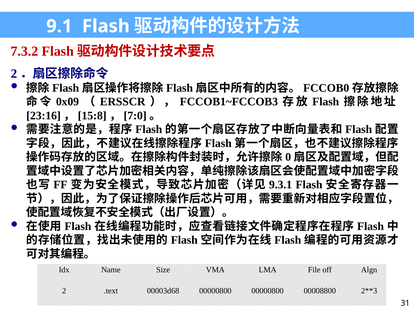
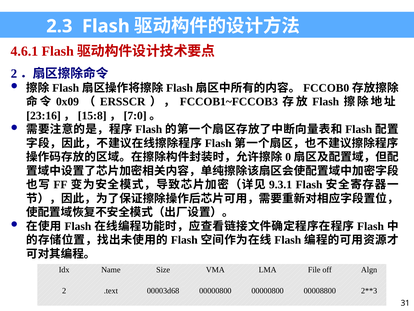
9.1: 9.1 -> 2.3 (59, 26)
7.3.2: 7.3.2 -> 4.6.1 (24, 51)
